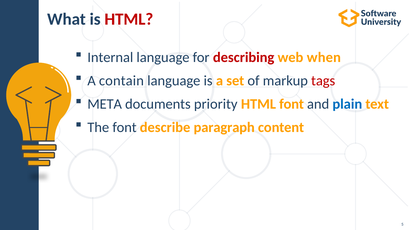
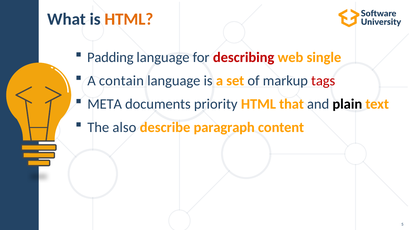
HTML colour: red -> orange (129, 19)
Internal: Internal -> Padding (110, 57)
when: when -> single (324, 57)
HTML font: font -> that (292, 104)
plain colour: blue -> black (347, 104)
The font: font -> also (124, 127)
